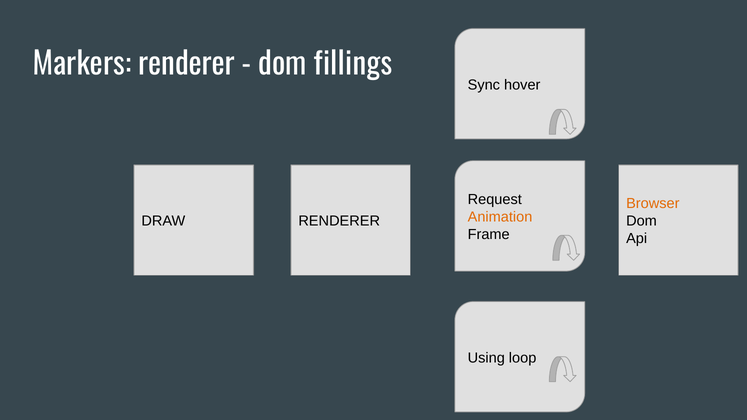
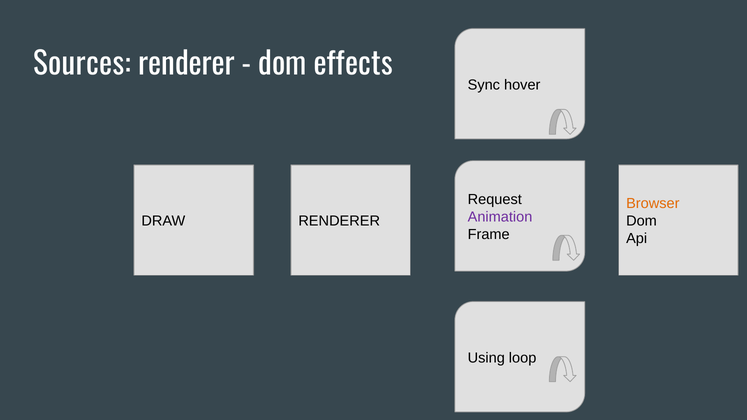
Markers: Markers -> Sources (82, 65)
fillings: fillings -> effects (353, 65)
Animation colour: orange -> purple (500, 217)
